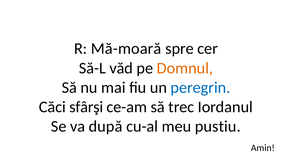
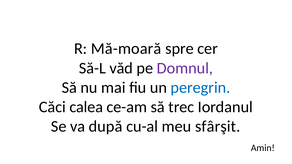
Domnul colour: orange -> purple (185, 68)
sfârşi: sfârşi -> calea (86, 107)
pustiu: pustiu -> sfârşit (218, 127)
